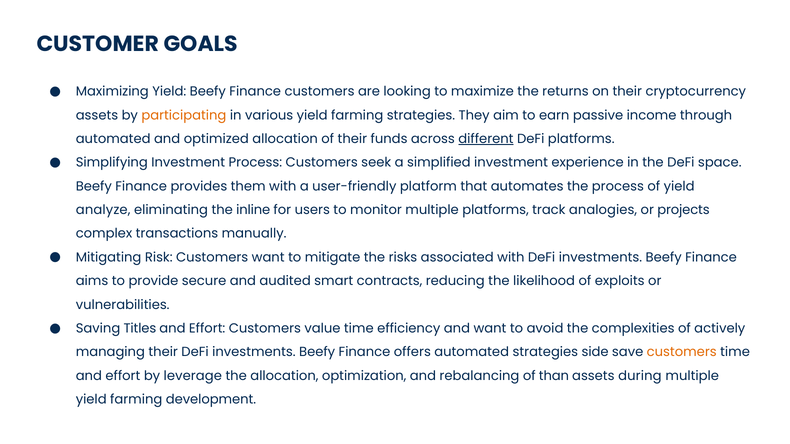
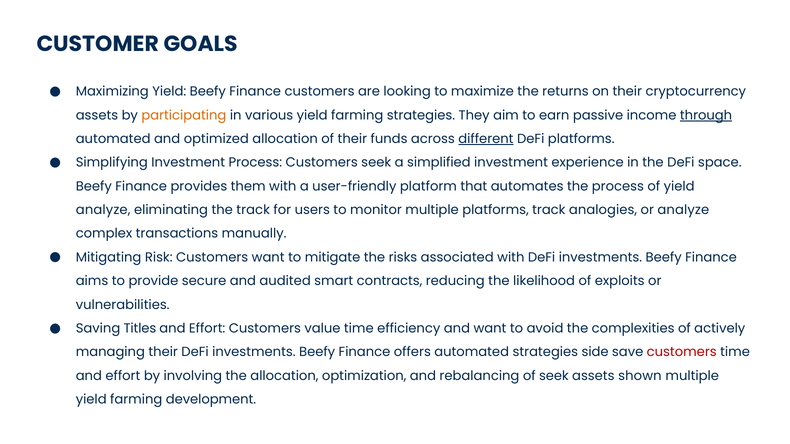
through underline: none -> present (706, 115)
the inline: inline -> track (253, 210)
or projects: projects -> analyze (683, 210)
customers colour: orange -> red (682, 352)
leverage: leverage -> involving (193, 376)
of than: than -> seek (554, 376)
during: during -> shown (640, 376)
